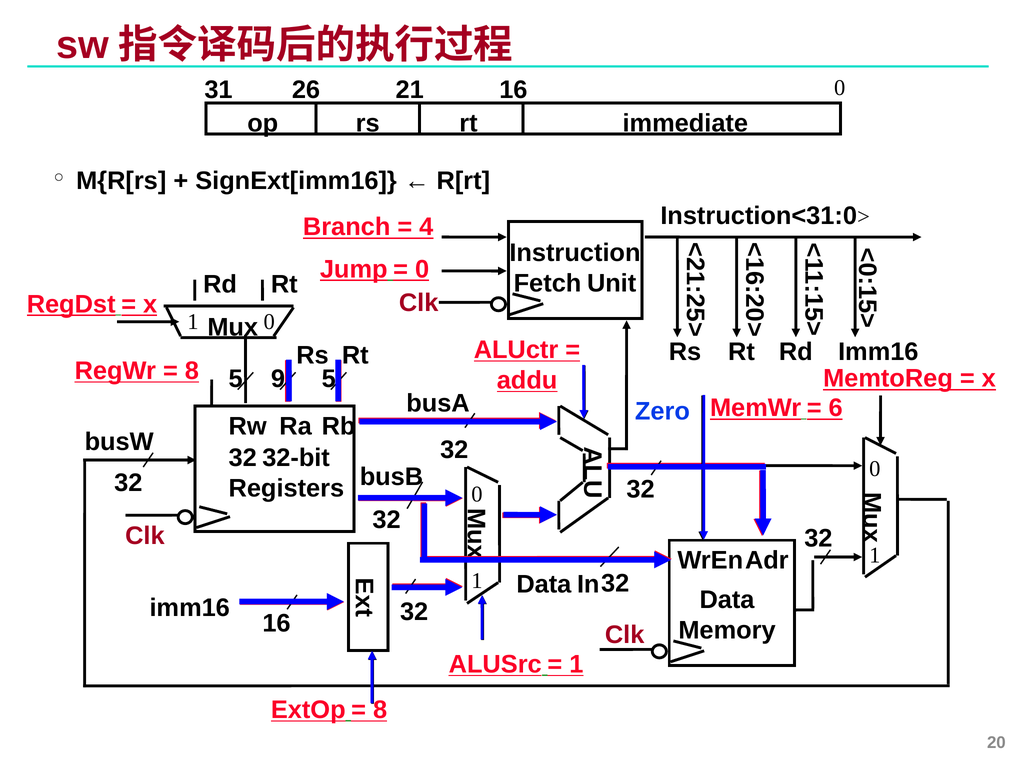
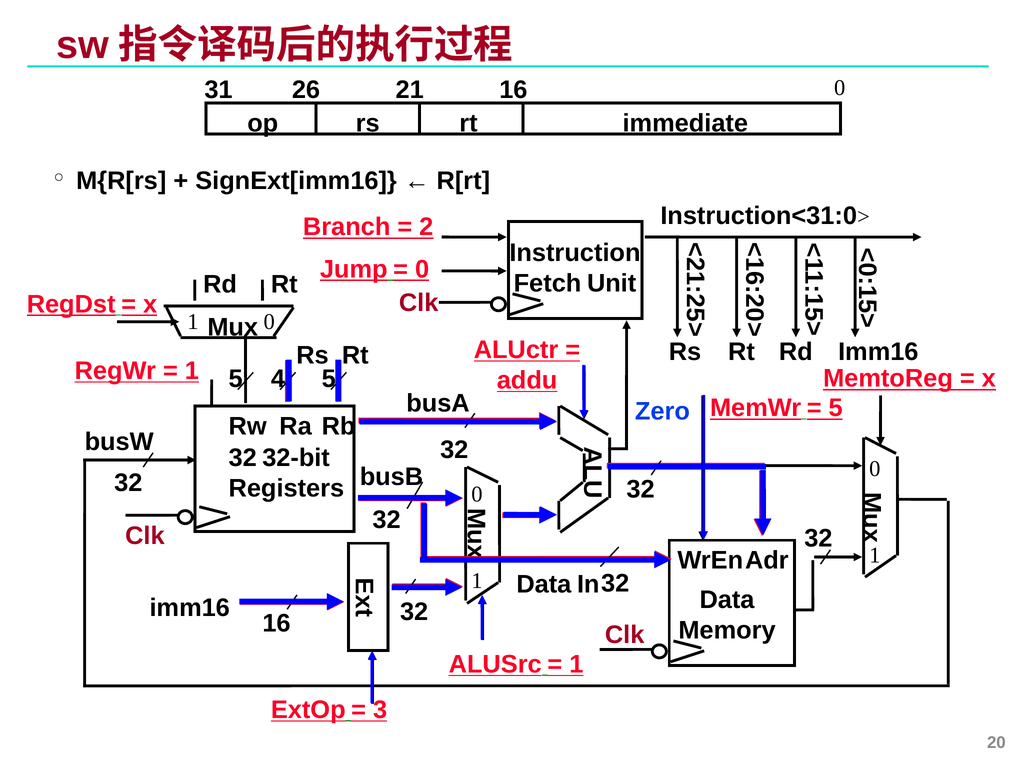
4: 4 -> 2 (426, 227)
8: 8 -> 1 (192, 371)
9: 9 -> 4 (278, 379)
6: 6 -> 5 (836, 408)
8: 8 -> 3 (380, 710)
